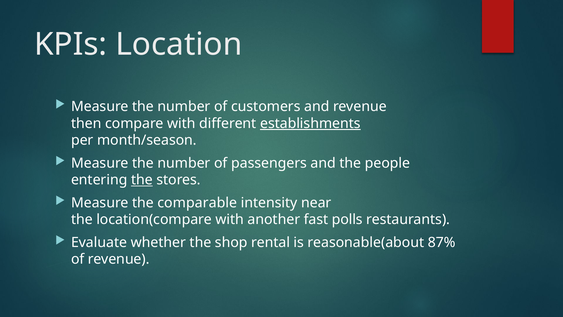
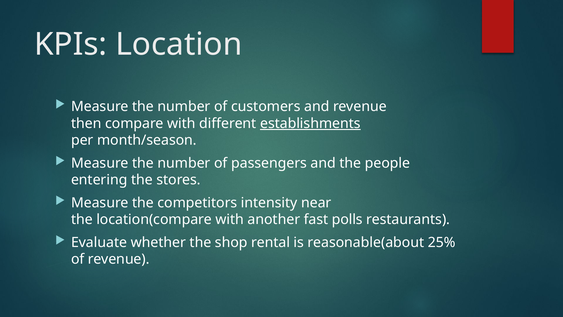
the underline: present -> none (142, 180)
comparable: comparable -> competitors (197, 203)
87%: 87% -> 25% (442, 242)
